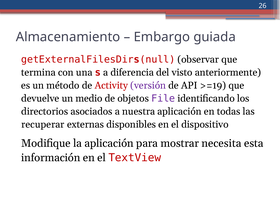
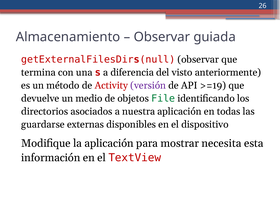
Embargo: Embargo -> Observar (162, 37)
File colour: purple -> green (163, 98)
recuperar: recuperar -> guardarse (43, 124)
